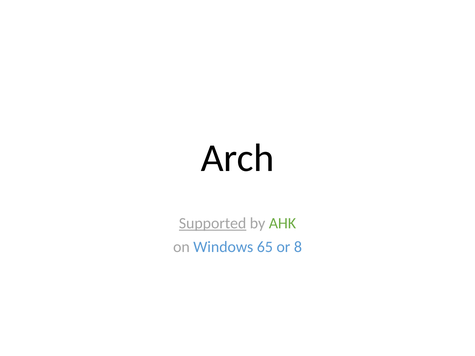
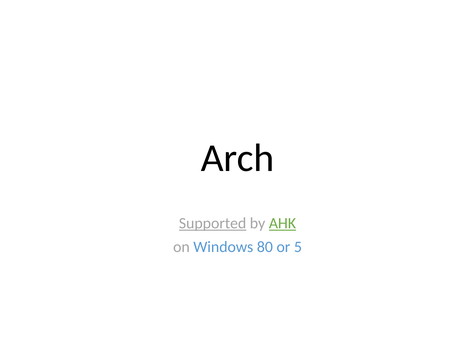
AHK underline: none -> present (282, 224)
65: 65 -> 80 (265, 247)
8: 8 -> 5 (298, 247)
